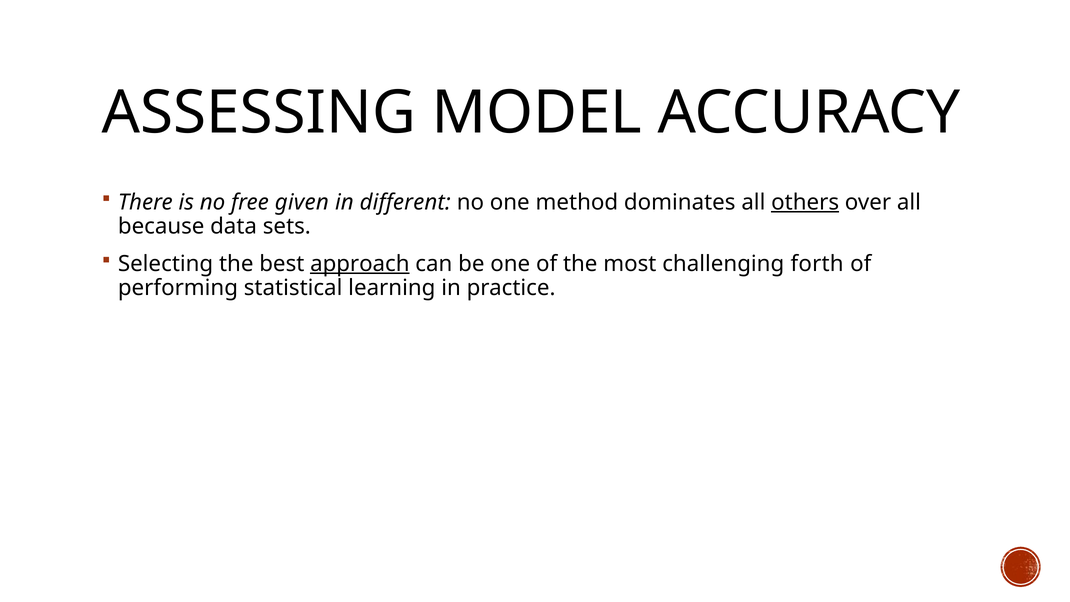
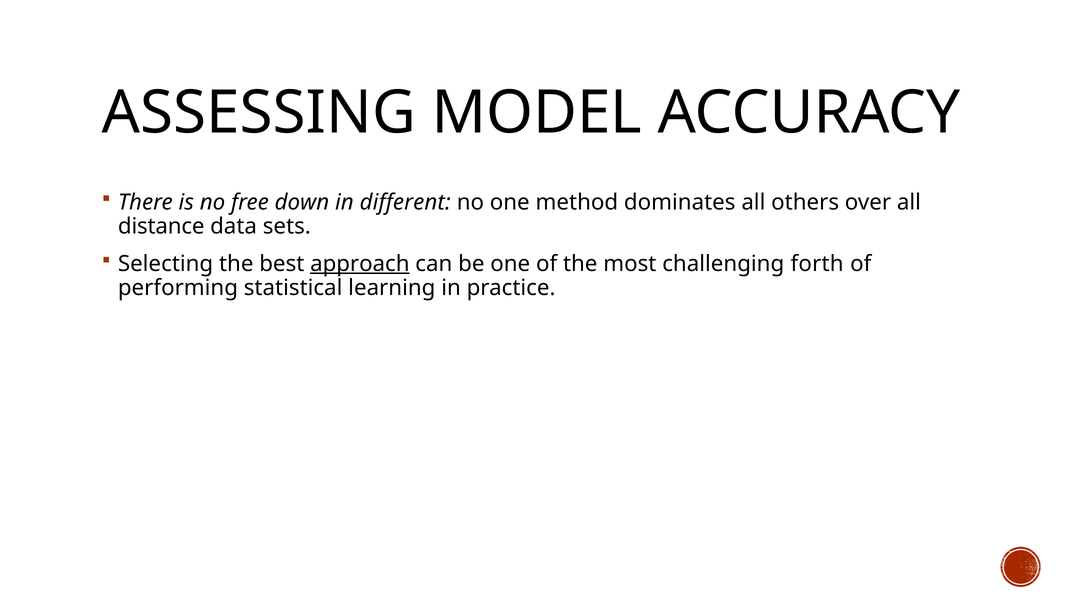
given: given -> down (302, 202)
others underline: present -> none (805, 202)
because: because -> distance (161, 226)
